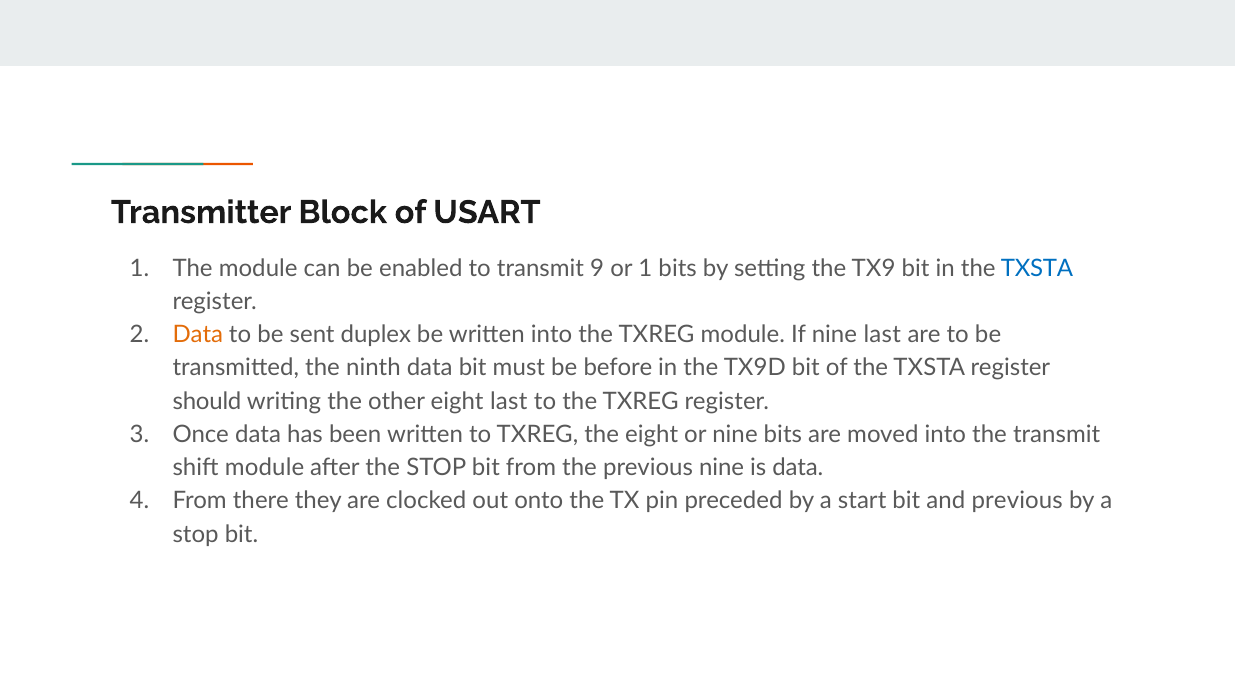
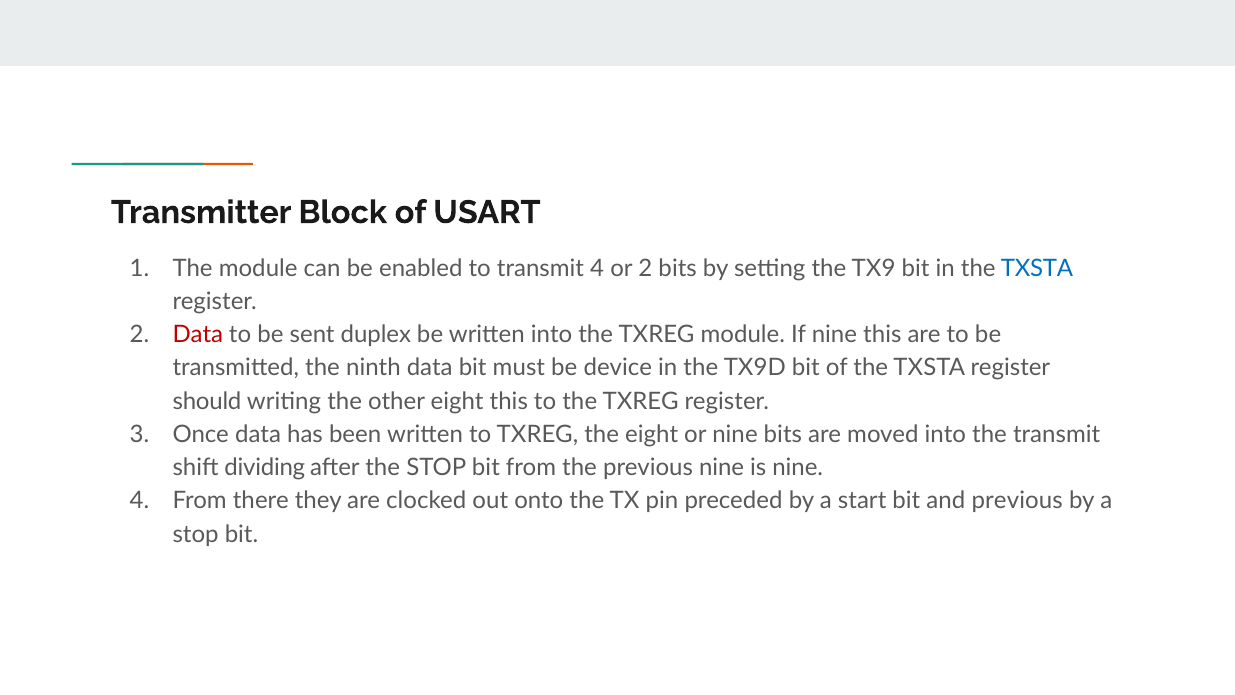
transmit 9: 9 -> 4 (597, 268)
or 1: 1 -> 2 (645, 268)
Data colour: orange -> red (198, 335)
nine last: last -> this (882, 335)
before: before -> device (618, 368)
eight last: last -> this (509, 401)
shift module: module -> dividing (265, 468)
is data: data -> nine (798, 468)
